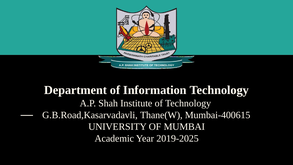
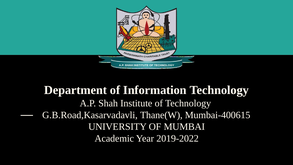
2019-2025: 2019-2025 -> 2019-2022 (178, 138)
